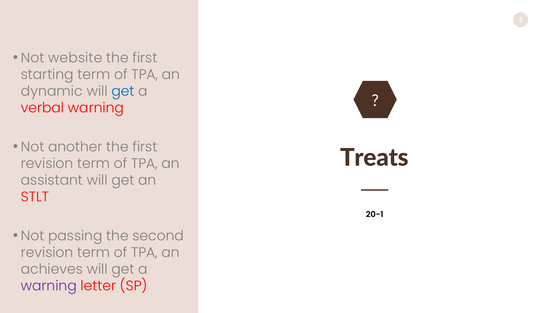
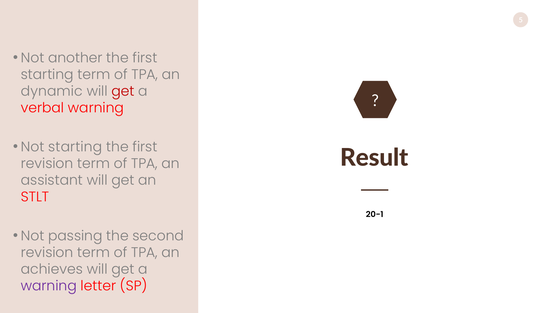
website: website -> another (75, 58)
get colour: blue -> red (123, 91)
Not another: another -> starting (75, 147)
Treats: Treats -> Result (374, 158)
